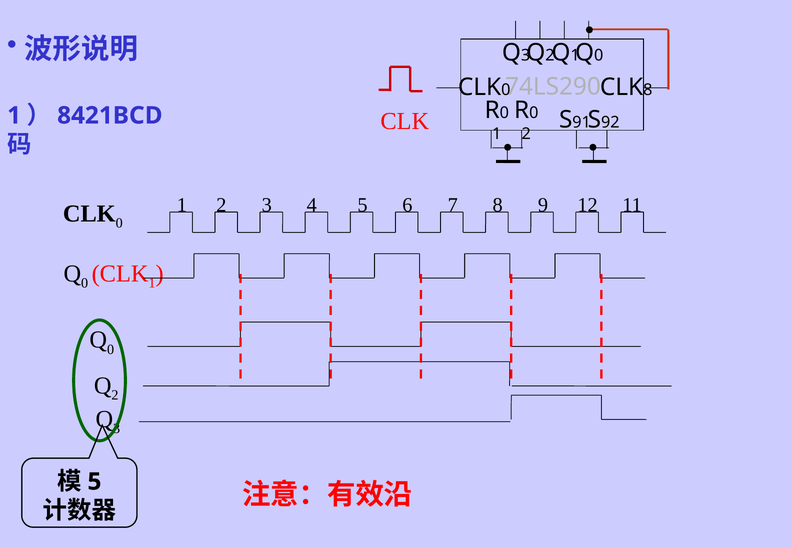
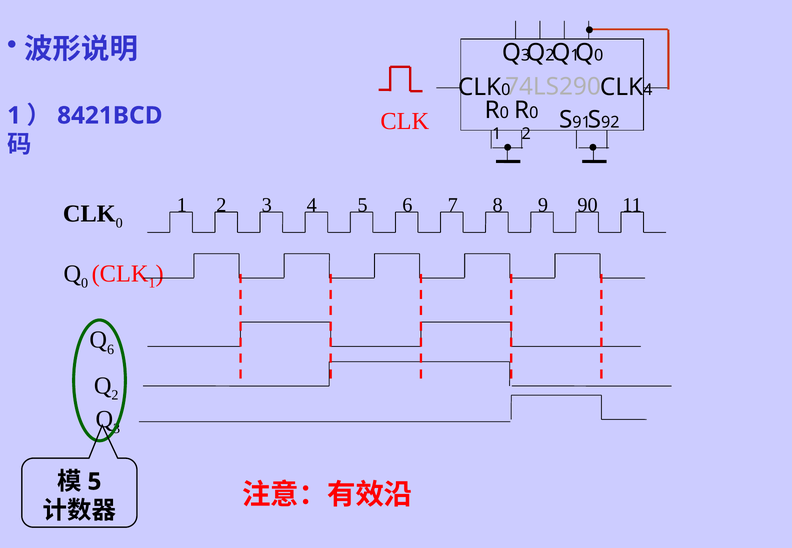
CLK 8: 8 -> 4 (648, 90)
12: 12 -> 90 (588, 205)
0: 0 -> 6 (111, 350)
